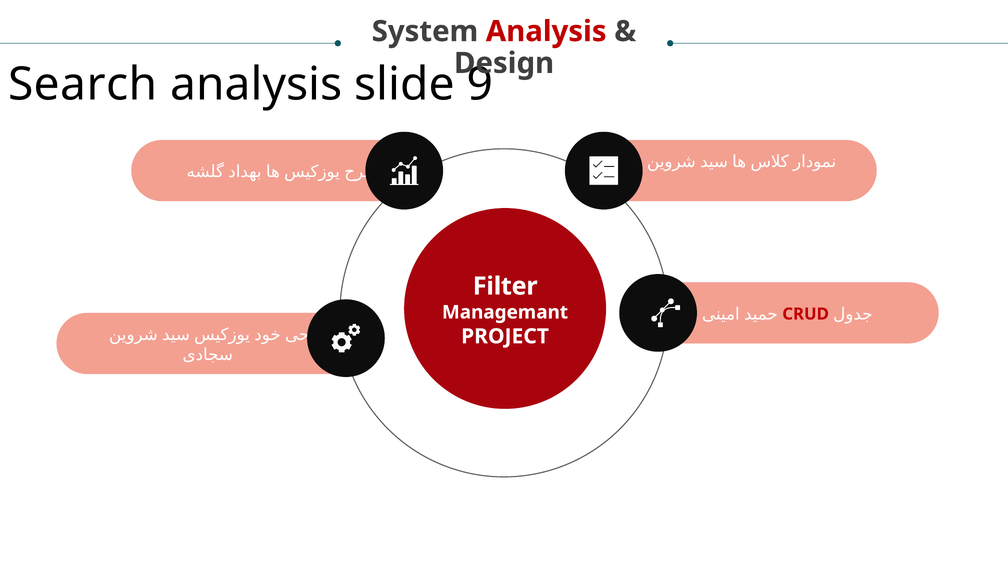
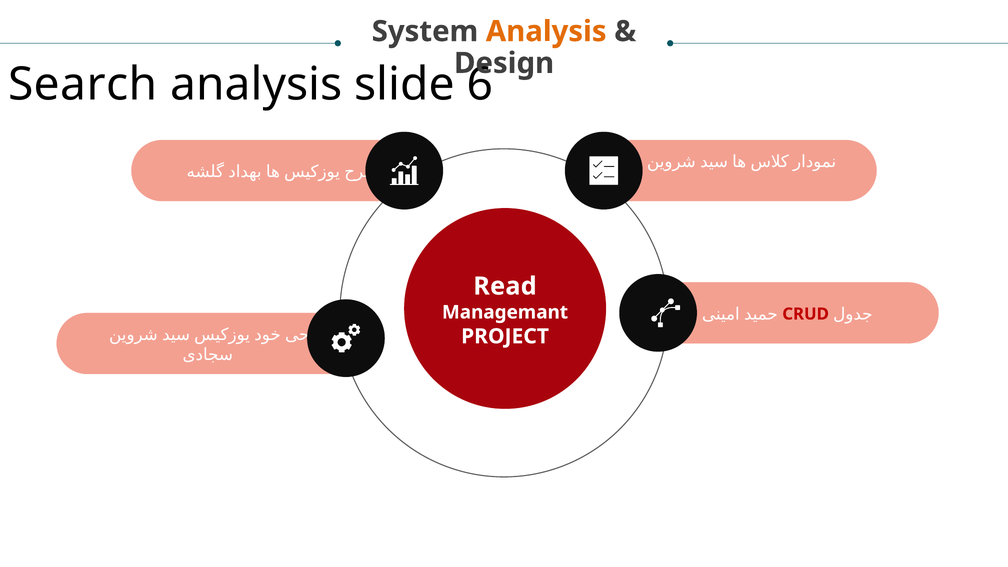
Analysis colour: red -> orange (546, 31)
9: 9 -> 6 (480, 85)
Filter: Filter -> Read (505, 286)
